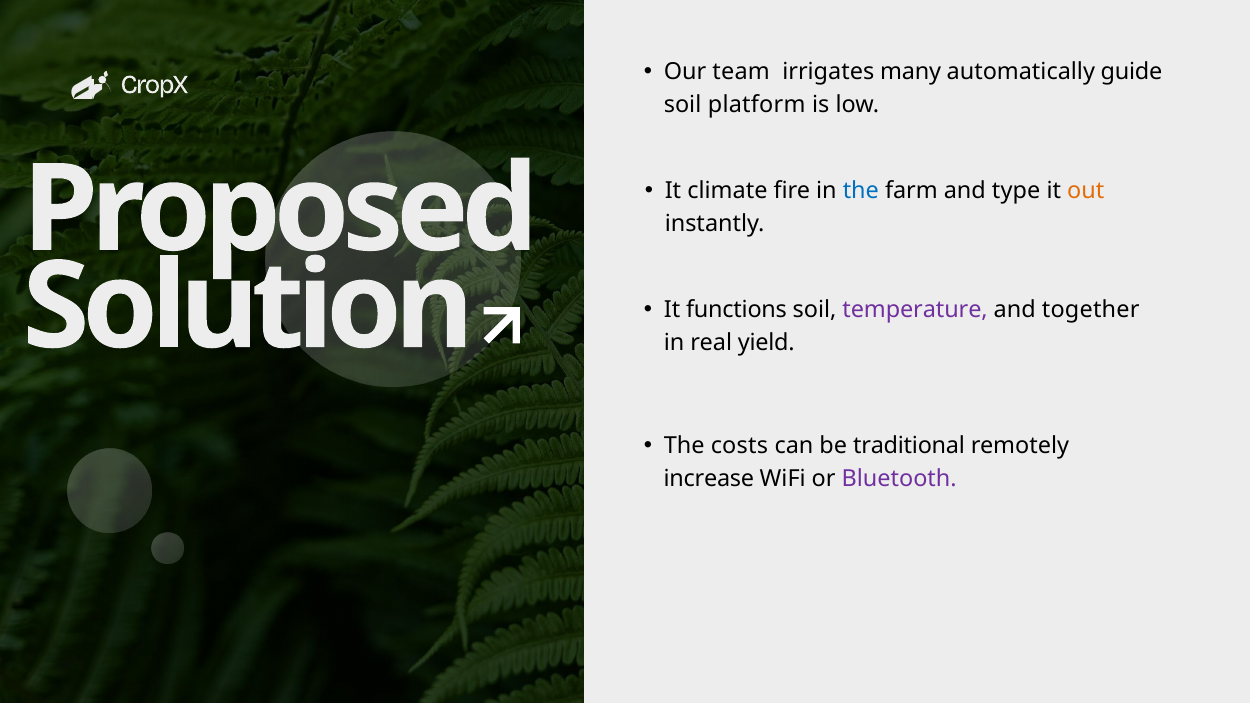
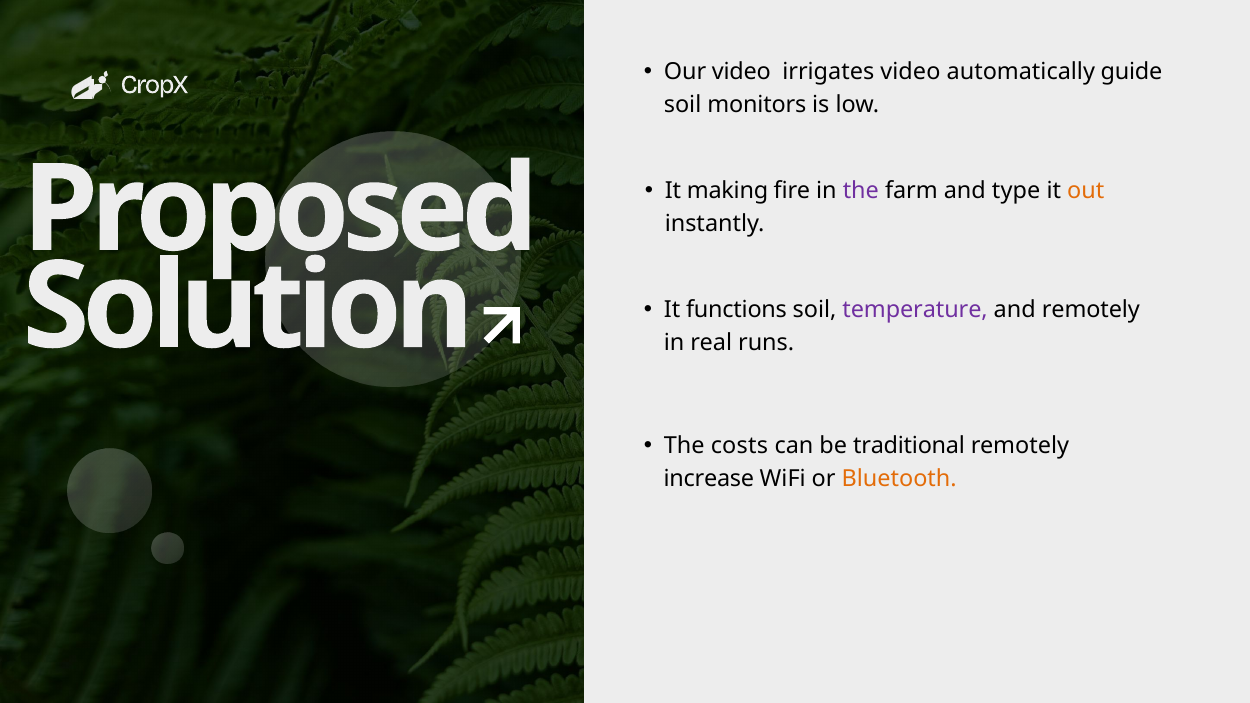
Our team: team -> video (741, 72)
irrigates many: many -> video (910, 72)
platform: platform -> monitors (757, 104)
climate: climate -> making (728, 191)
the colour: blue -> purple (861, 191)
and together: together -> remotely (1091, 310)
yield: yield -> runs (766, 342)
Bluetooth colour: purple -> orange (899, 478)
